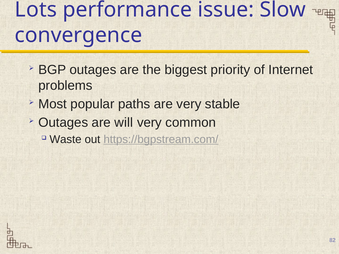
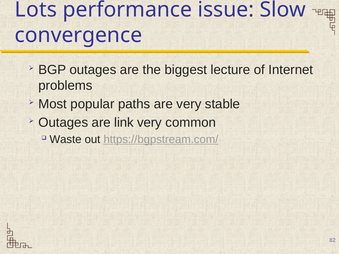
priority: priority -> lecture (230, 70)
will: will -> link (124, 123)
